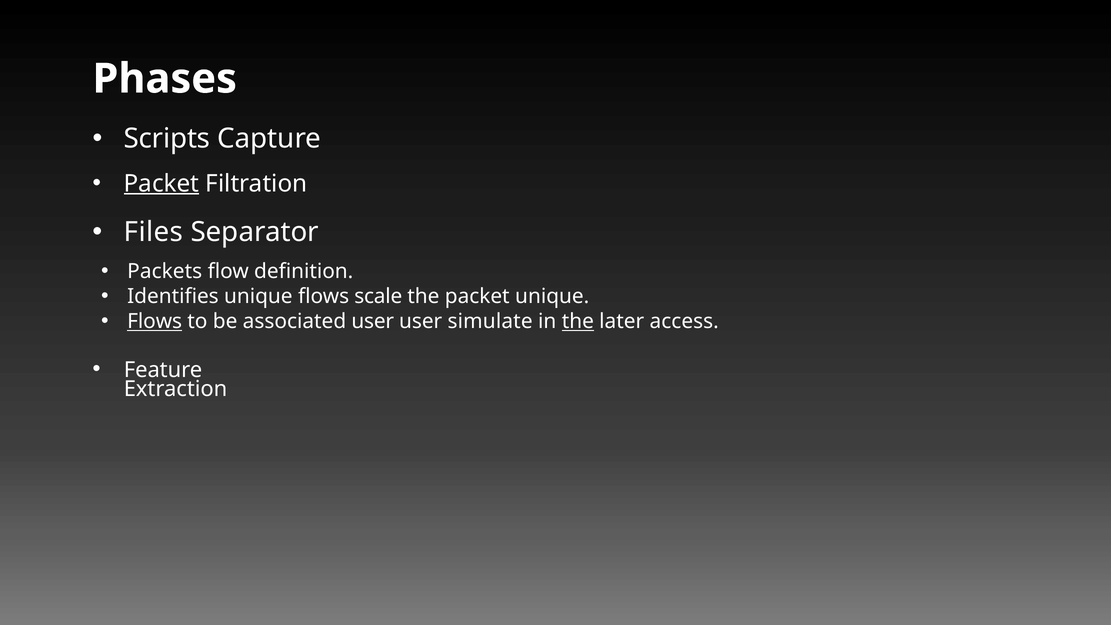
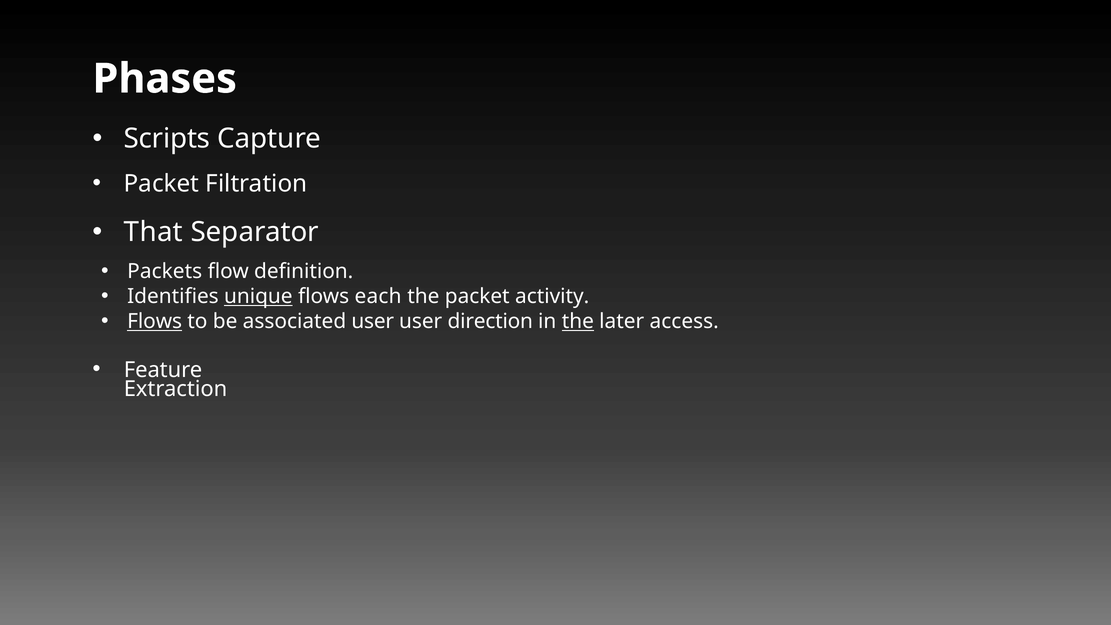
Packet underline: present -> none (161, 183)
Files: Files -> That (153, 232)
unique underline: none -> present (258, 296)
scale: scale -> each (378, 296)
packet unique: unique -> activity (552, 296)
simulate: simulate -> direction (490, 321)
